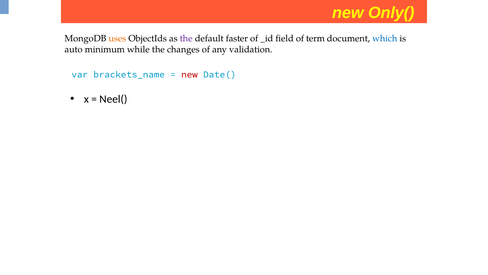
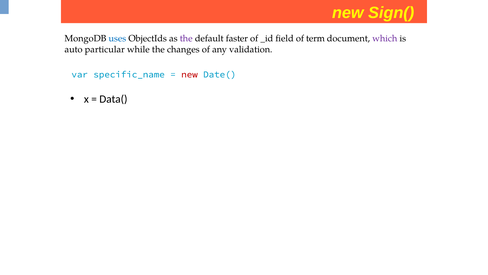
Only(: Only( -> Sign( (391, 13)
uses colour: orange -> blue (117, 38)
which colour: blue -> purple (385, 38)
minimum: minimum -> particular (105, 49)
brackets_name: brackets_name -> specific_name (129, 74)
Neel(: Neel( -> Data( (113, 99)
